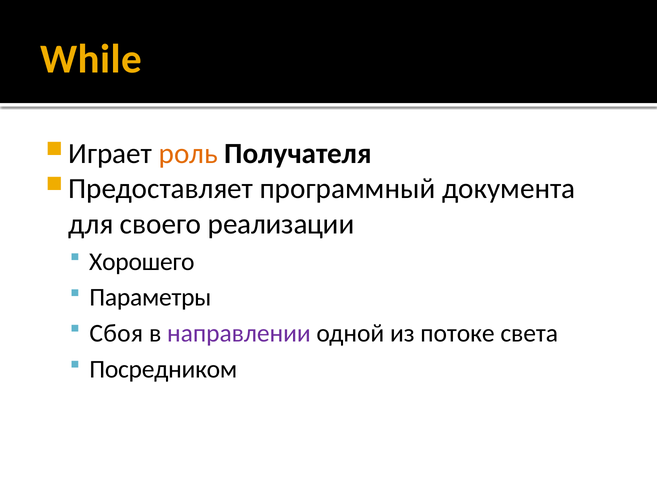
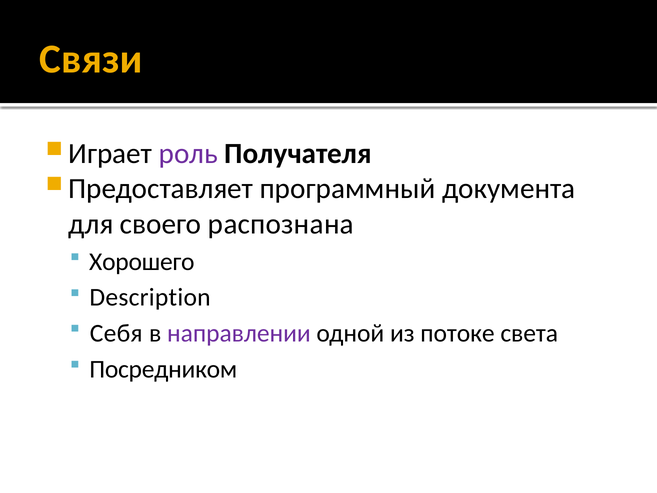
While: While -> Связи (91, 59)
роль colour: orange -> purple (188, 154)
реализации: реализации -> распознана (281, 224)
Параметры: Параметры -> Description (150, 297)
Сбоя: Сбоя -> Себя (116, 333)
